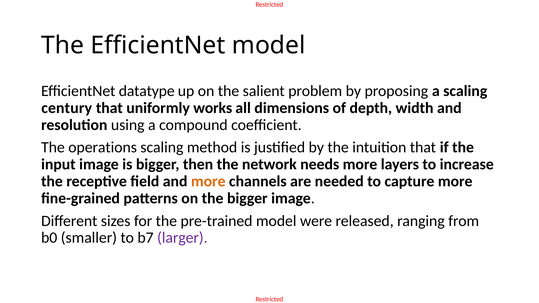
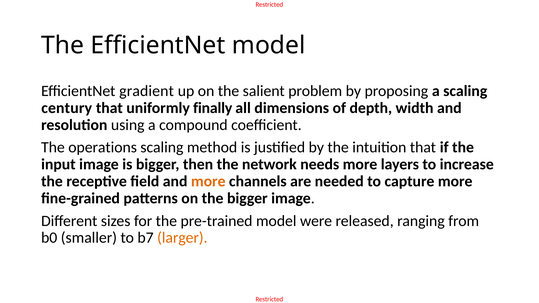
datatype: datatype -> gradient (147, 91)
works: works -> finally (213, 108)
larger colour: purple -> orange (182, 238)
